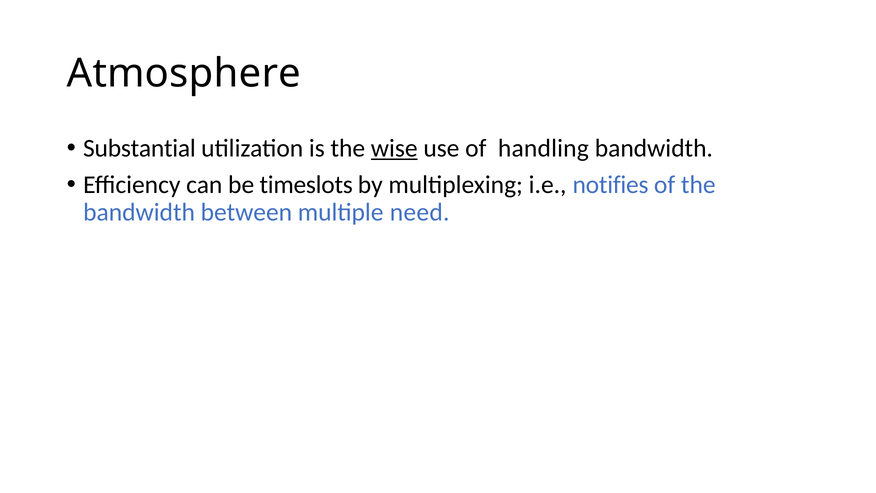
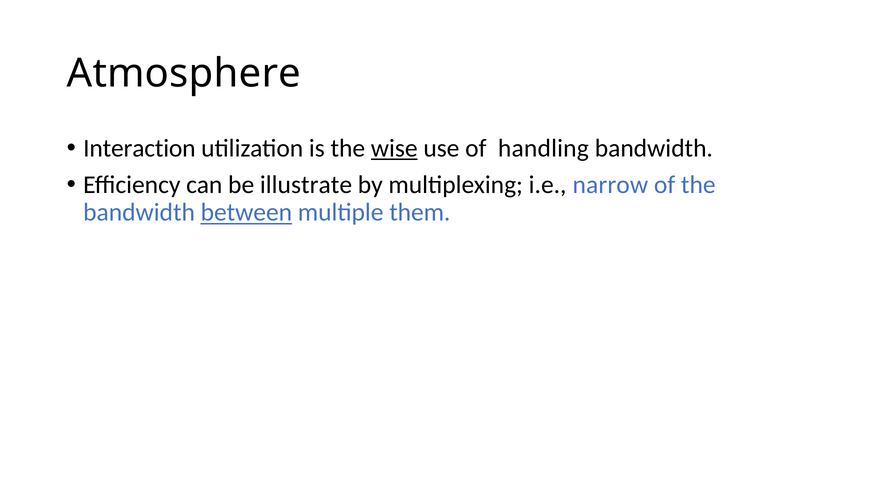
Substantial: Substantial -> Interaction (139, 148)
timeslots: timeslots -> illustrate (306, 185)
notifies: notifies -> narrow (610, 185)
between underline: none -> present (246, 212)
need: need -> them (420, 212)
